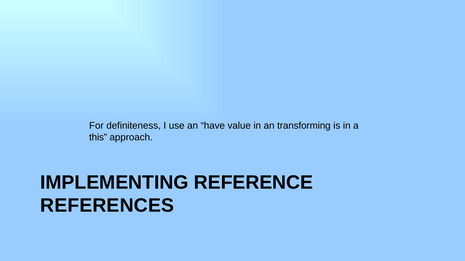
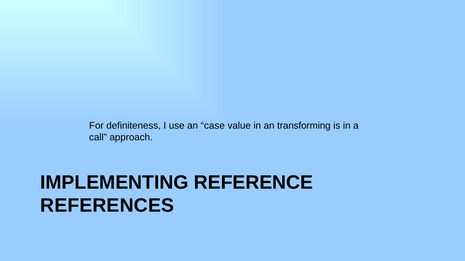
have: have -> case (213, 126)
this: this -> call (98, 138)
